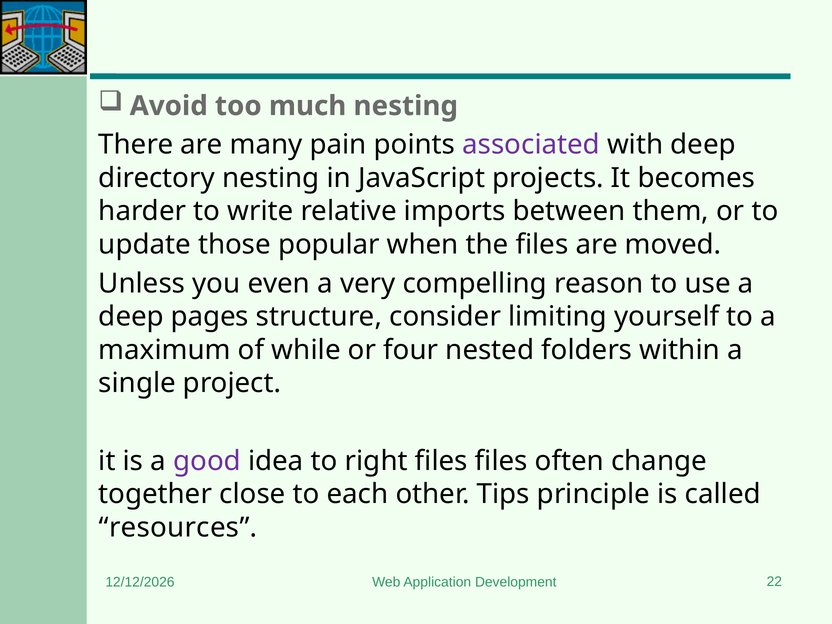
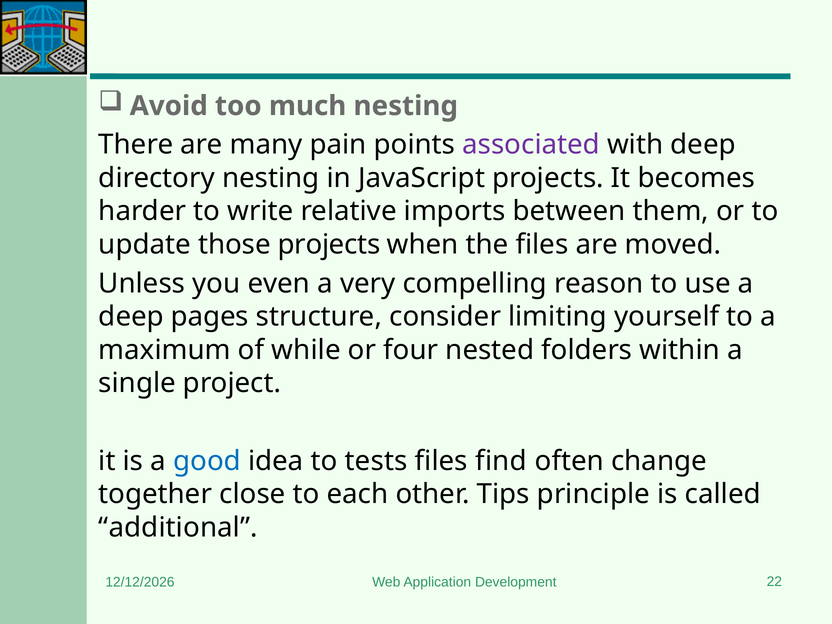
those popular: popular -> projects (329, 245)
good colour: purple -> blue (207, 461)
right: right -> tests (376, 461)
files files: files -> find (501, 461)
resources: resources -> additional (178, 527)
